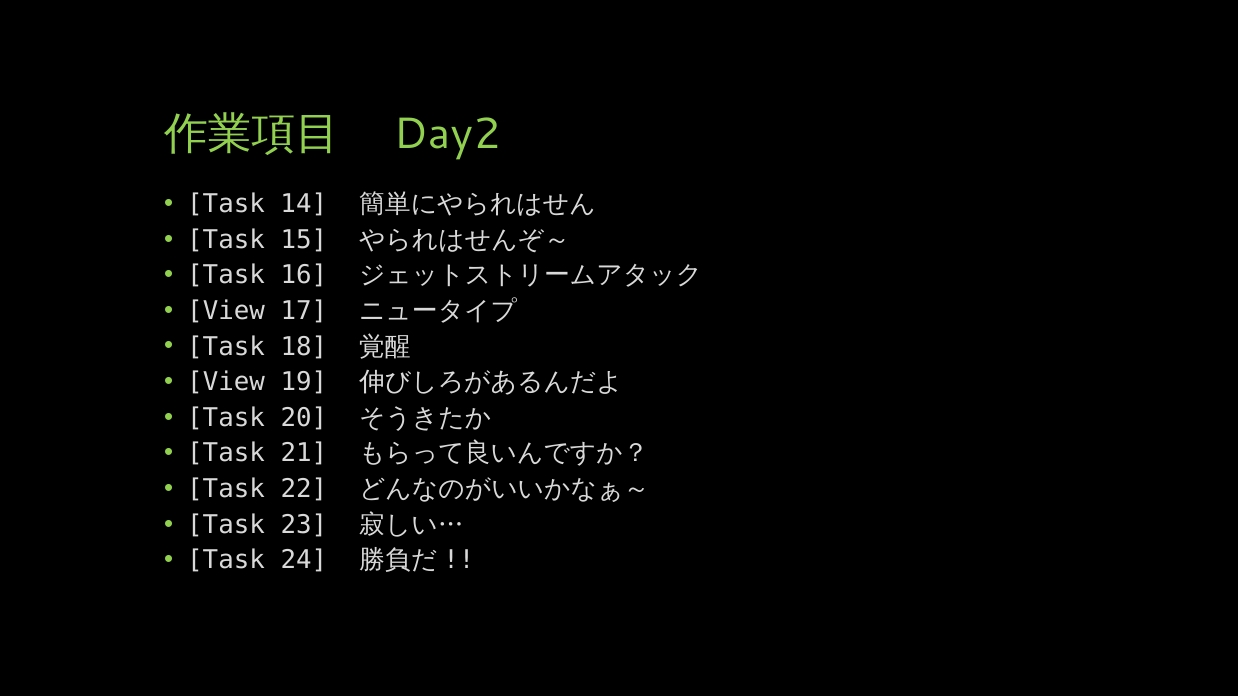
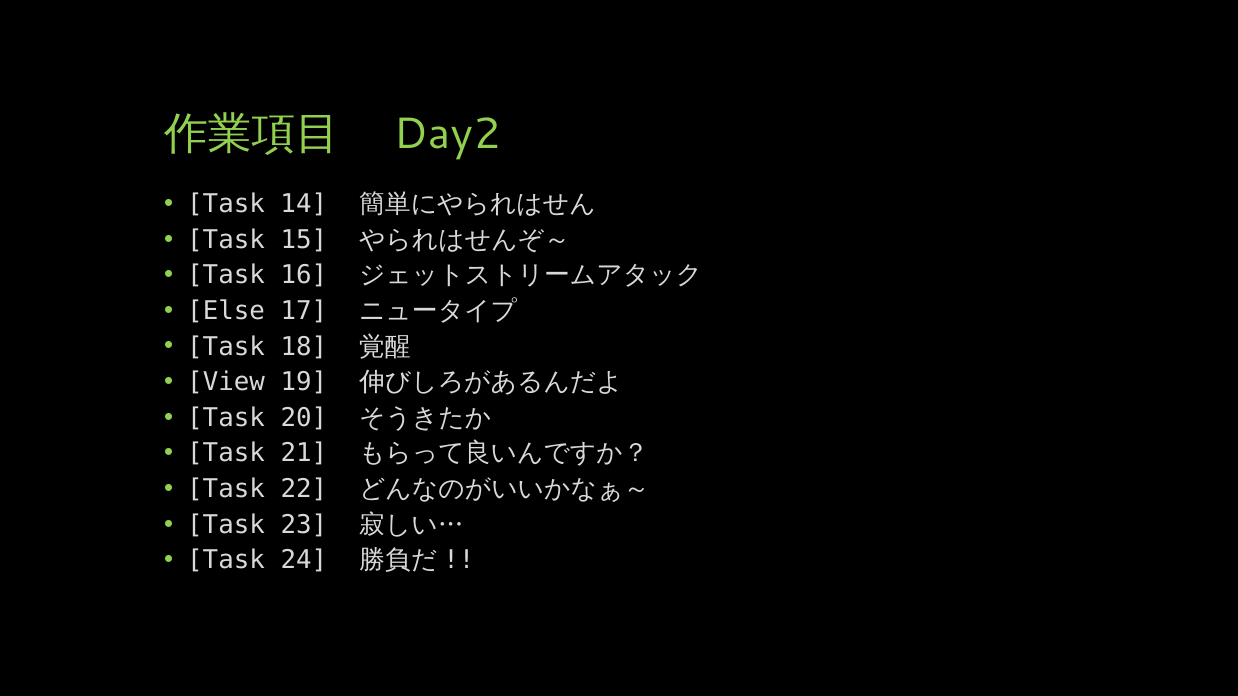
View: View -> Else (226, 311)
